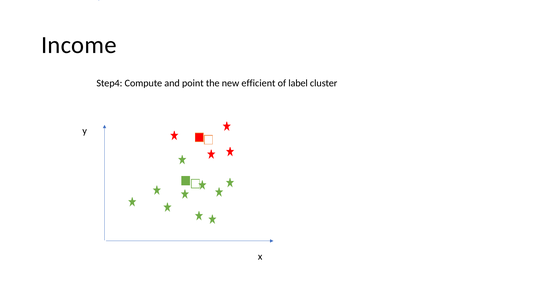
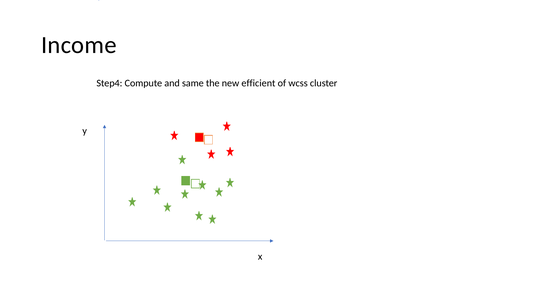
point: point -> same (193, 83)
label: label -> wcss (298, 83)
